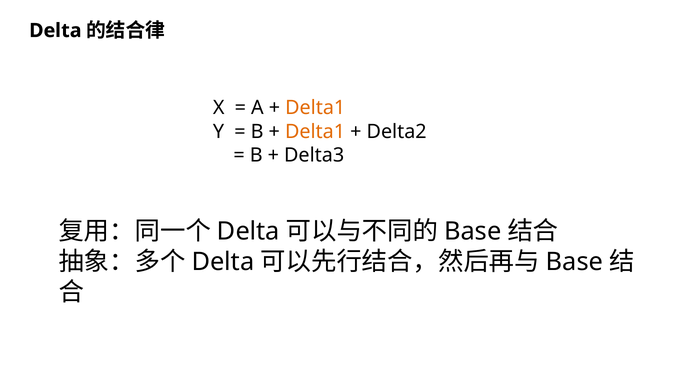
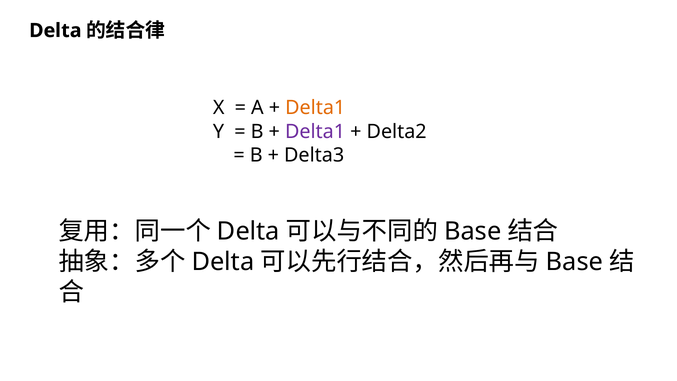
Delta1 colour: orange -> purple (315, 132)
